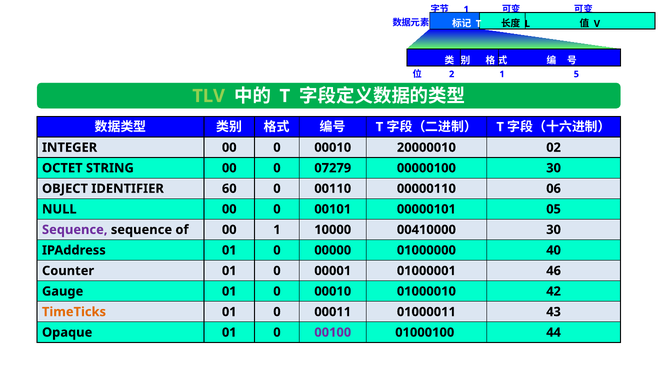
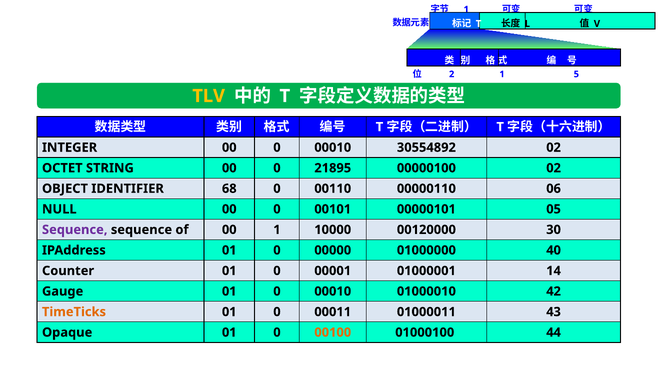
TLV colour: light green -> yellow (209, 96)
20000010: 20000010 -> 30554892 (426, 148)
07279: 07279 -> 21895 (333, 168)
00000100 30: 30 -> 02 (554, 168)
60: 60 -> 68 (229, 189)
00410000: 00410000 -> 00120000 (426, 230)
46: 46 -> 14 (554, 271)
00100 colour: purple -> orange (333, 332)
